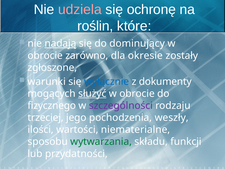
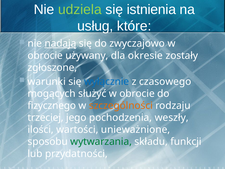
udziela colour: pink -> light green (80, 10)
ochronę: ochronę -> istnienia (151, 10)
roślin: roślin -> usług (95, 26)
dominujący: dominujący -> zwyczajowo (137, 43)
zarówno: zarówno -> używany (87, 55)
dokumenty: dokumenty -> czasowego (165, 81)
służyć underline: present -> none (92, 93)
szczególności colour: purple -> orange (121, 105)
niematerialne: niematerialne -> unieważnione (136, 129)
